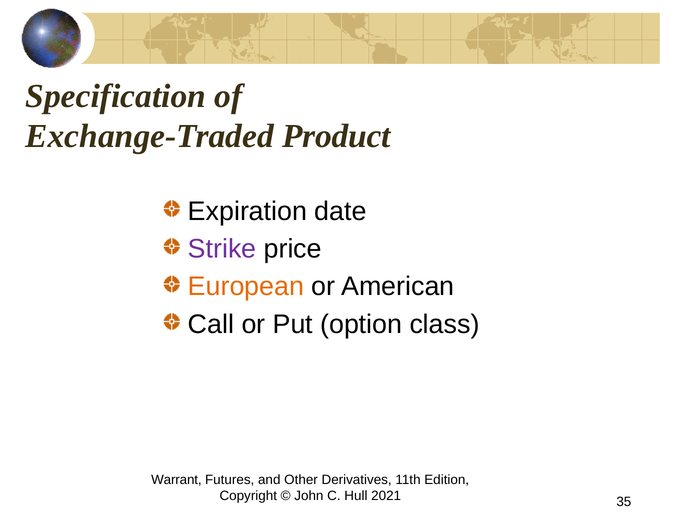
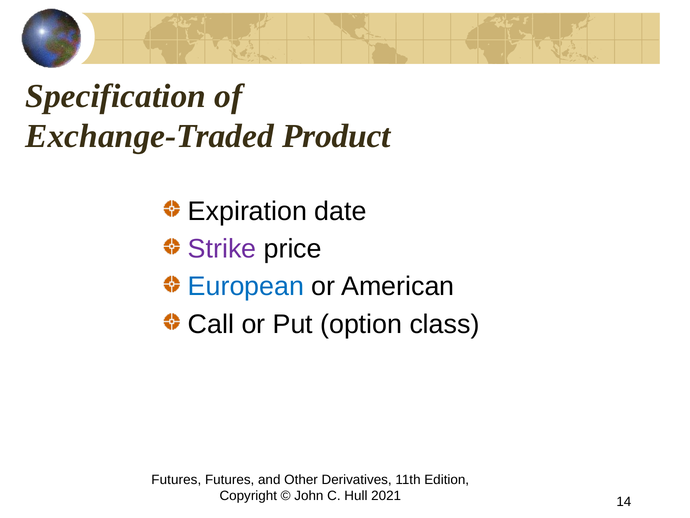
European colour: orange -> blue (246, 286)
Warrant: Warrant -> Futures (176, 479)
35: 35 -> 14 (624, 501)
